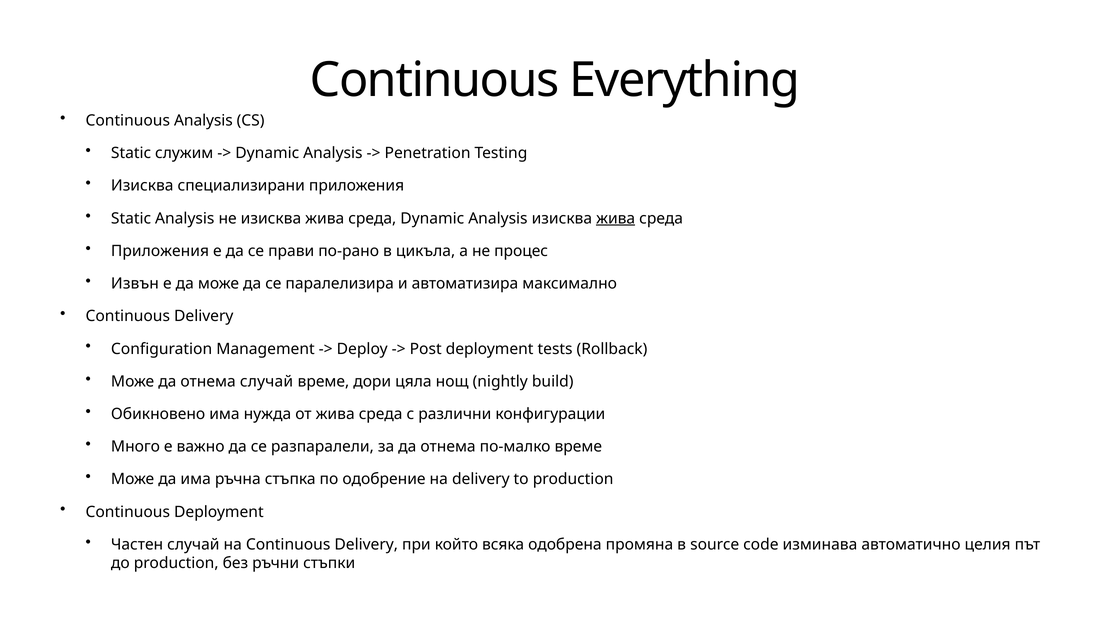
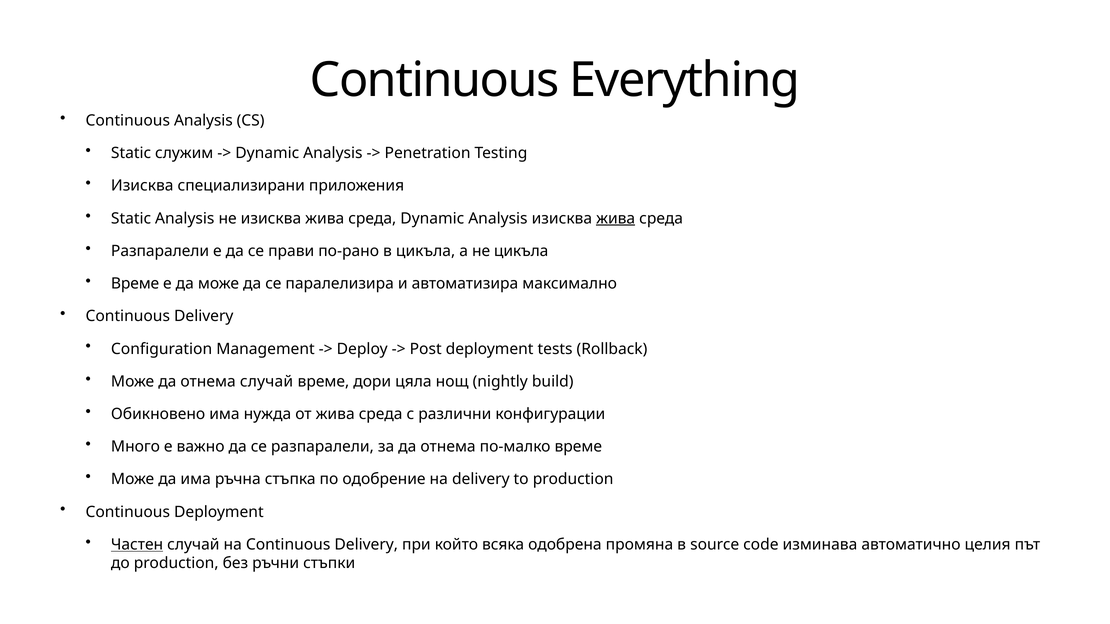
Приложения: Приложения -> Разпаралели (160, 251)
не процес: процес -> цикъла (521, 251)
Извън: Извън -> Време (135, 284)
Частен underline: none -> present (137, 545)
